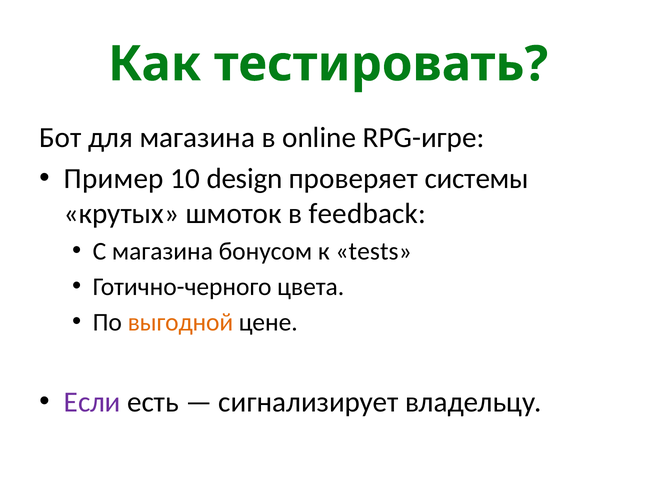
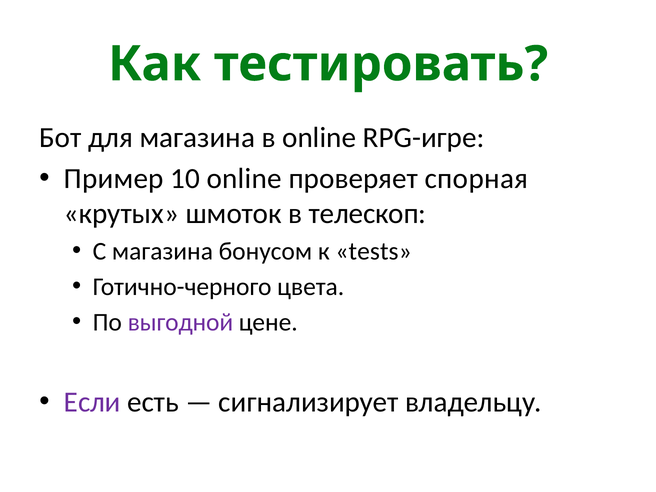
10 design: design -> online (244, 179)
системы: системы -> спорная (476, 179)
feedback: feedback -> телескоп (368, 214)
выгодной colour: orange -> purple (180, 322)
